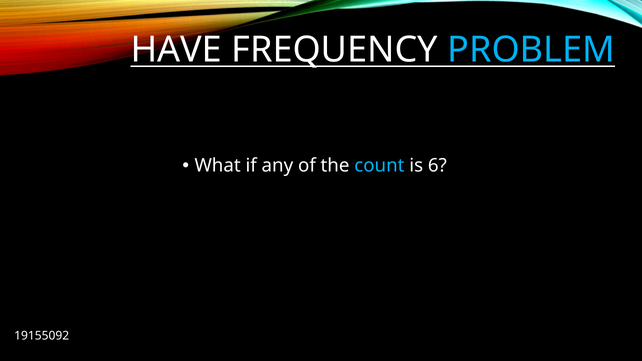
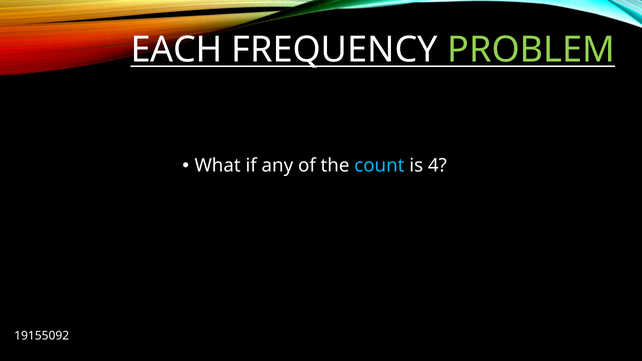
HAVE: HAVE -> EACH (176, 50)
PROBLEM colour: light blue -> light green (531, 50)
6: 6 -> 4 (437, 166)
